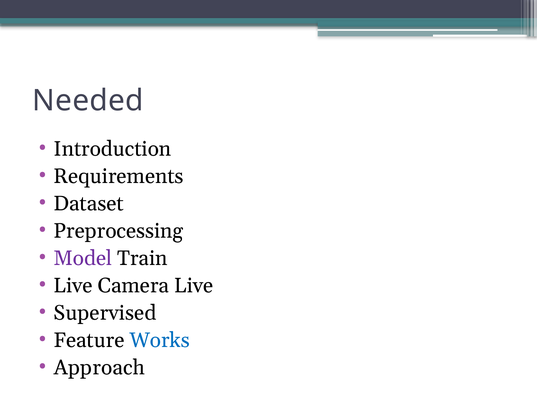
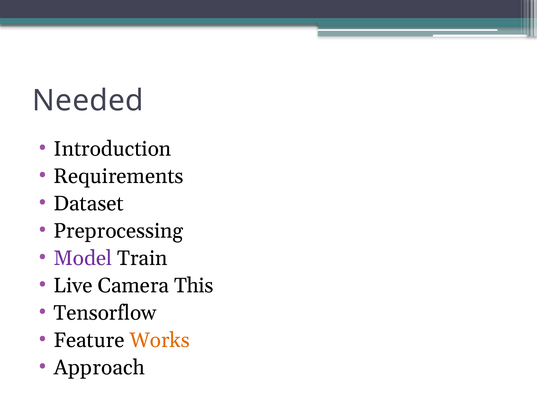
Camera Live: Live -> This (194, 285)
Supervised: Supervised -> Tensorflow (105, 313)
Works colour: blue -> orange (160, 340)
